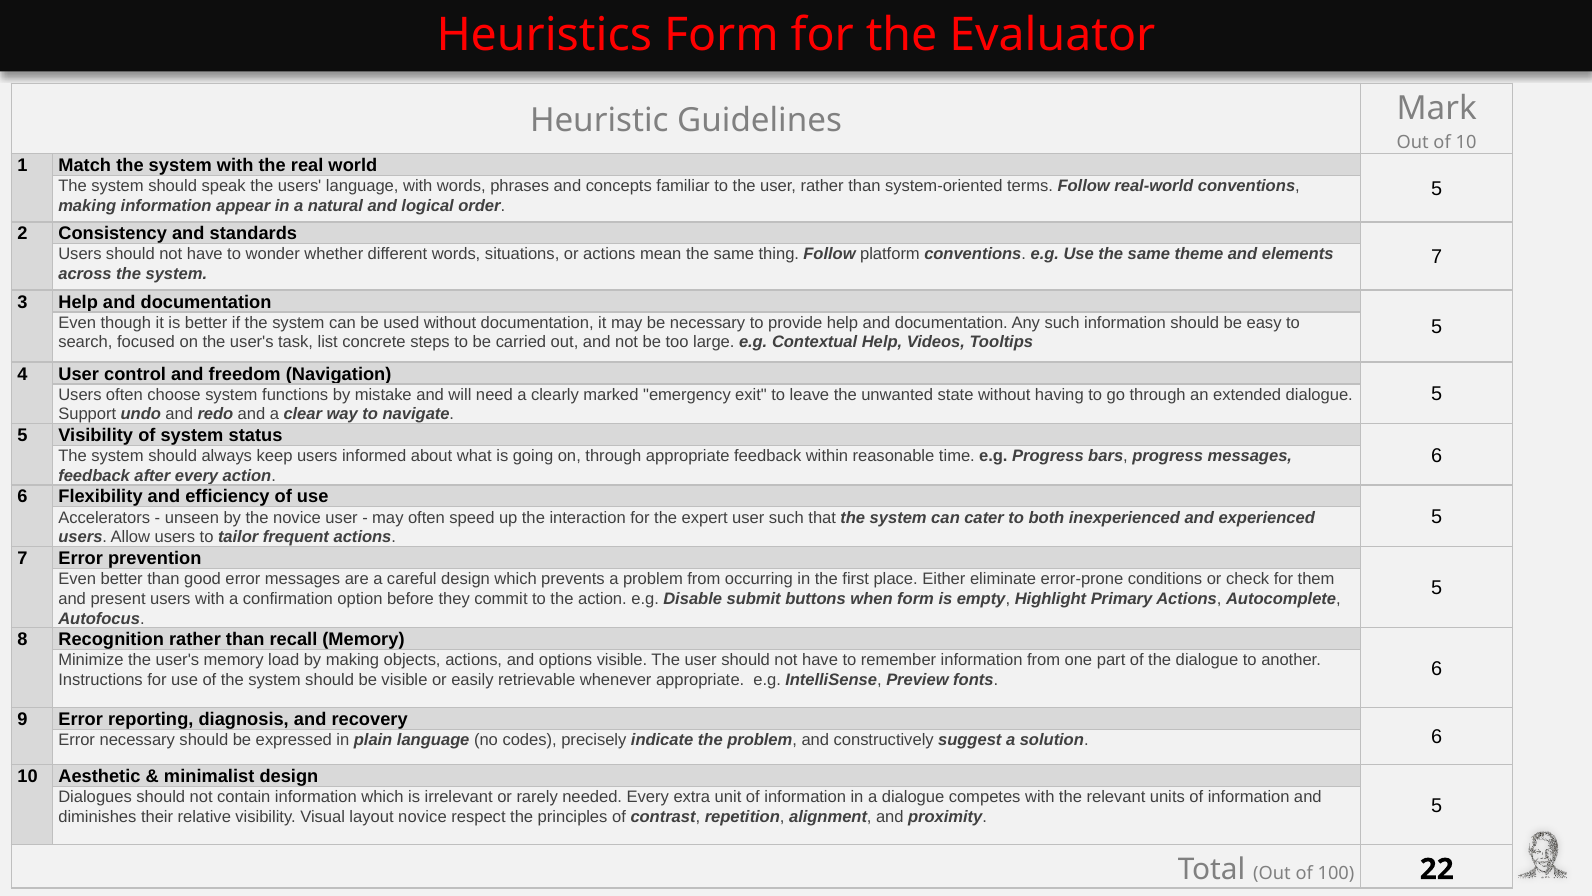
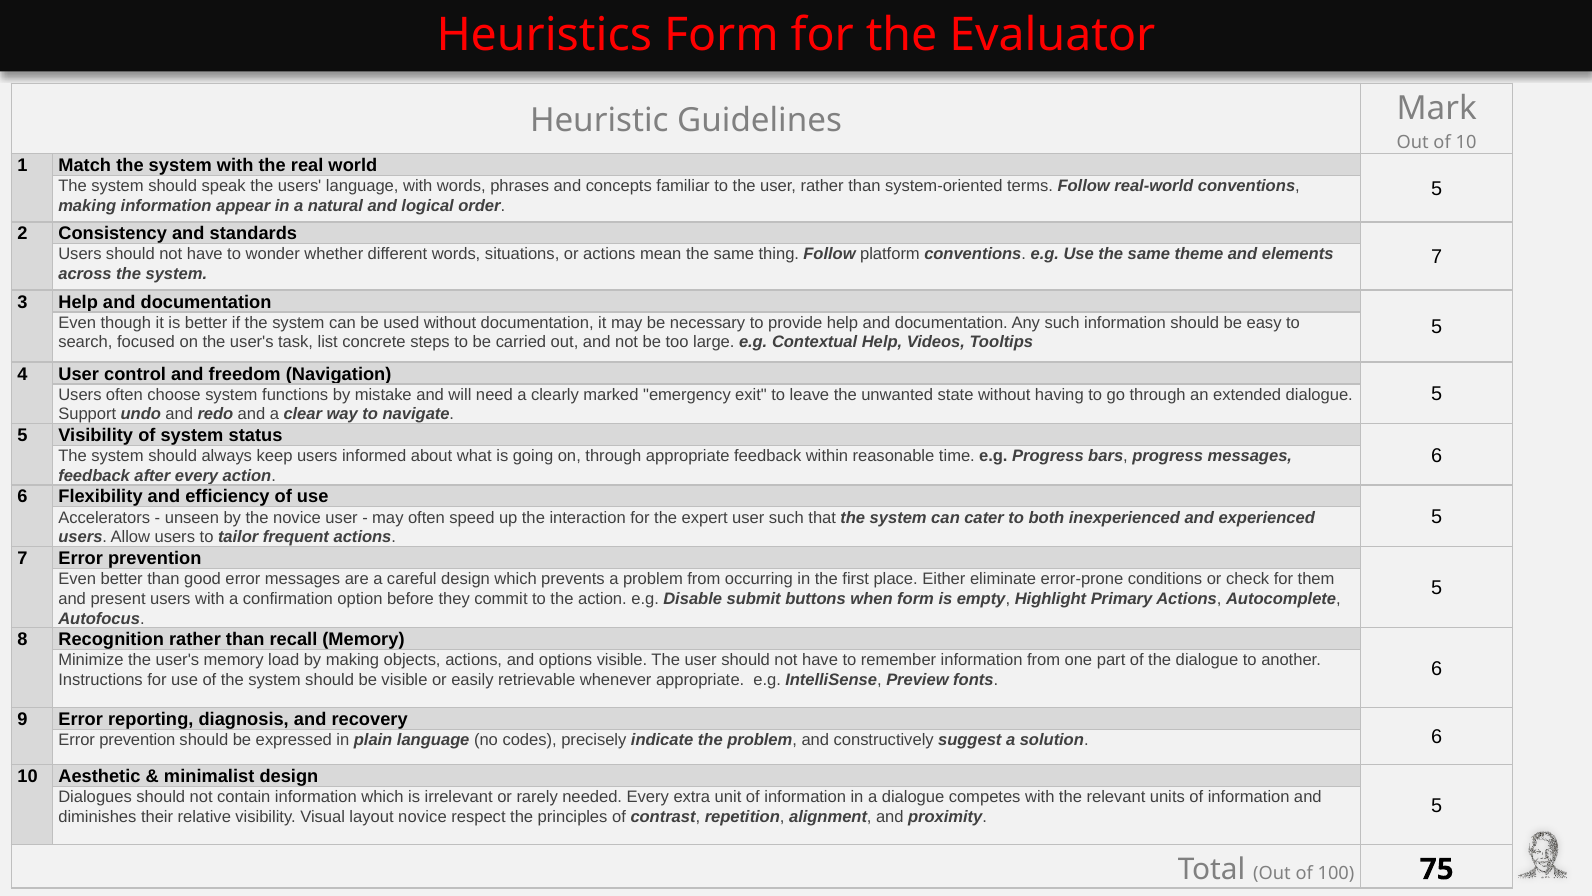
necessary: necessary -> prevention (137, 740)
22: 22 -> 75 (1437, 869)
